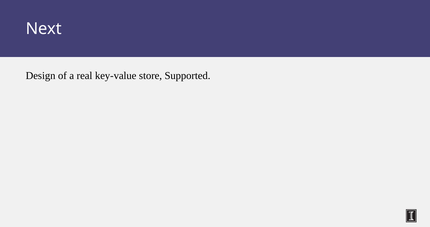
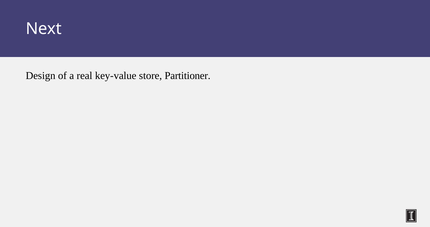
Supported: Supported -> Partitioner (188, 76)
